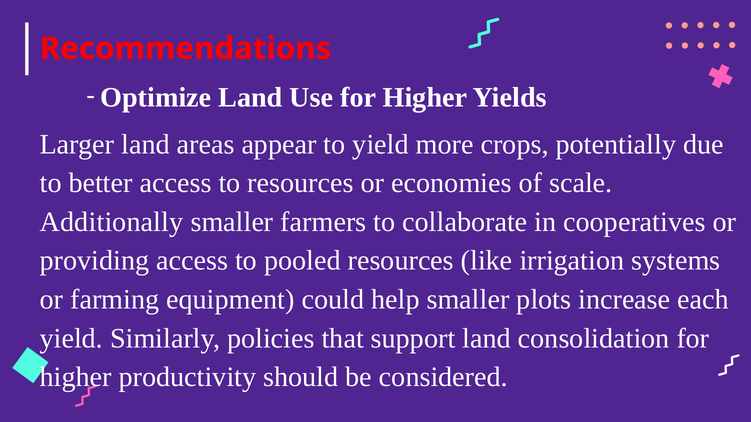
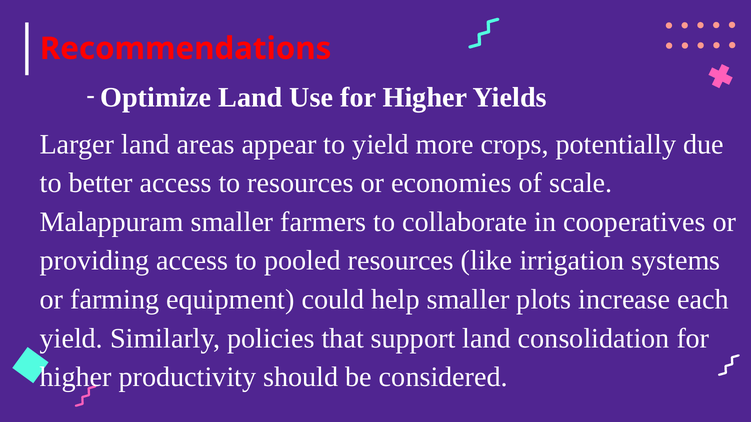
Additionally: Additionally -> Malappuram (112, 222)
